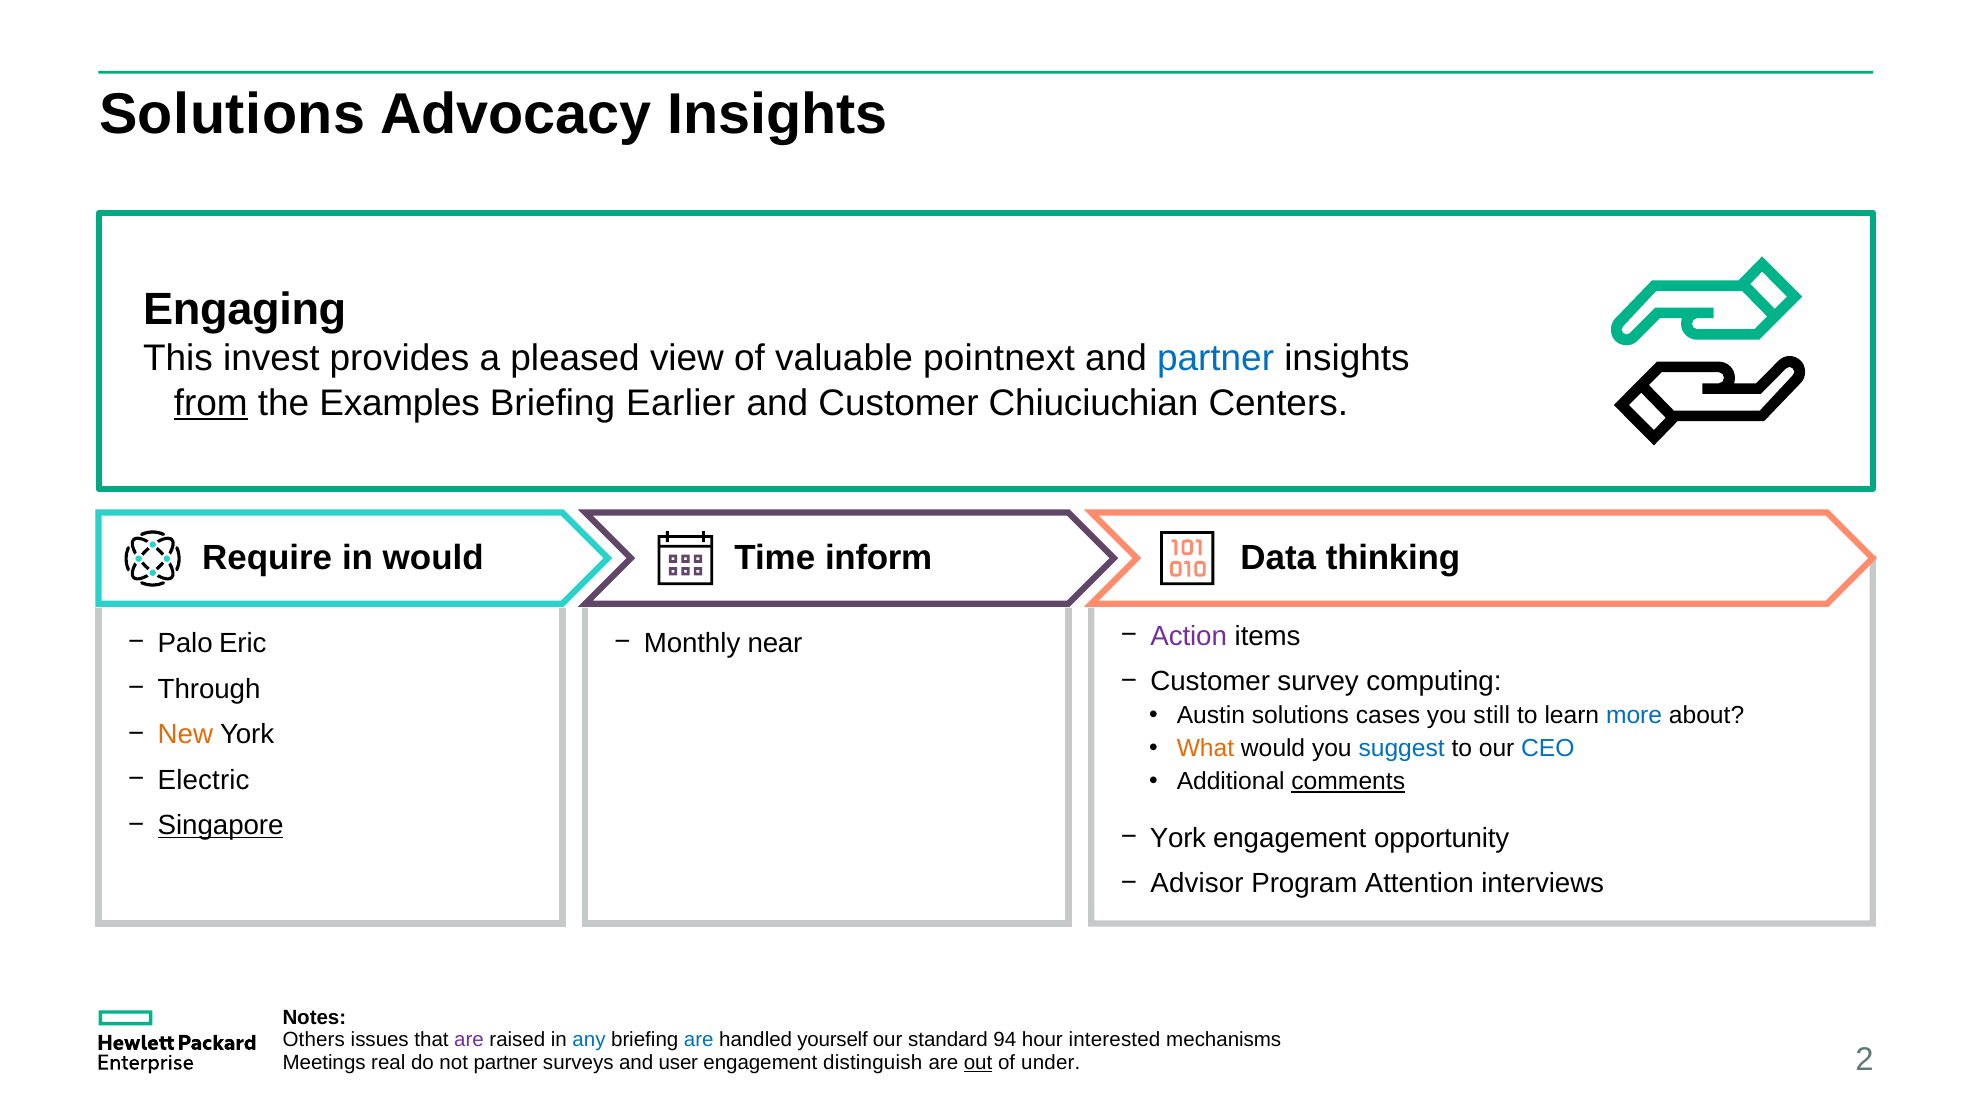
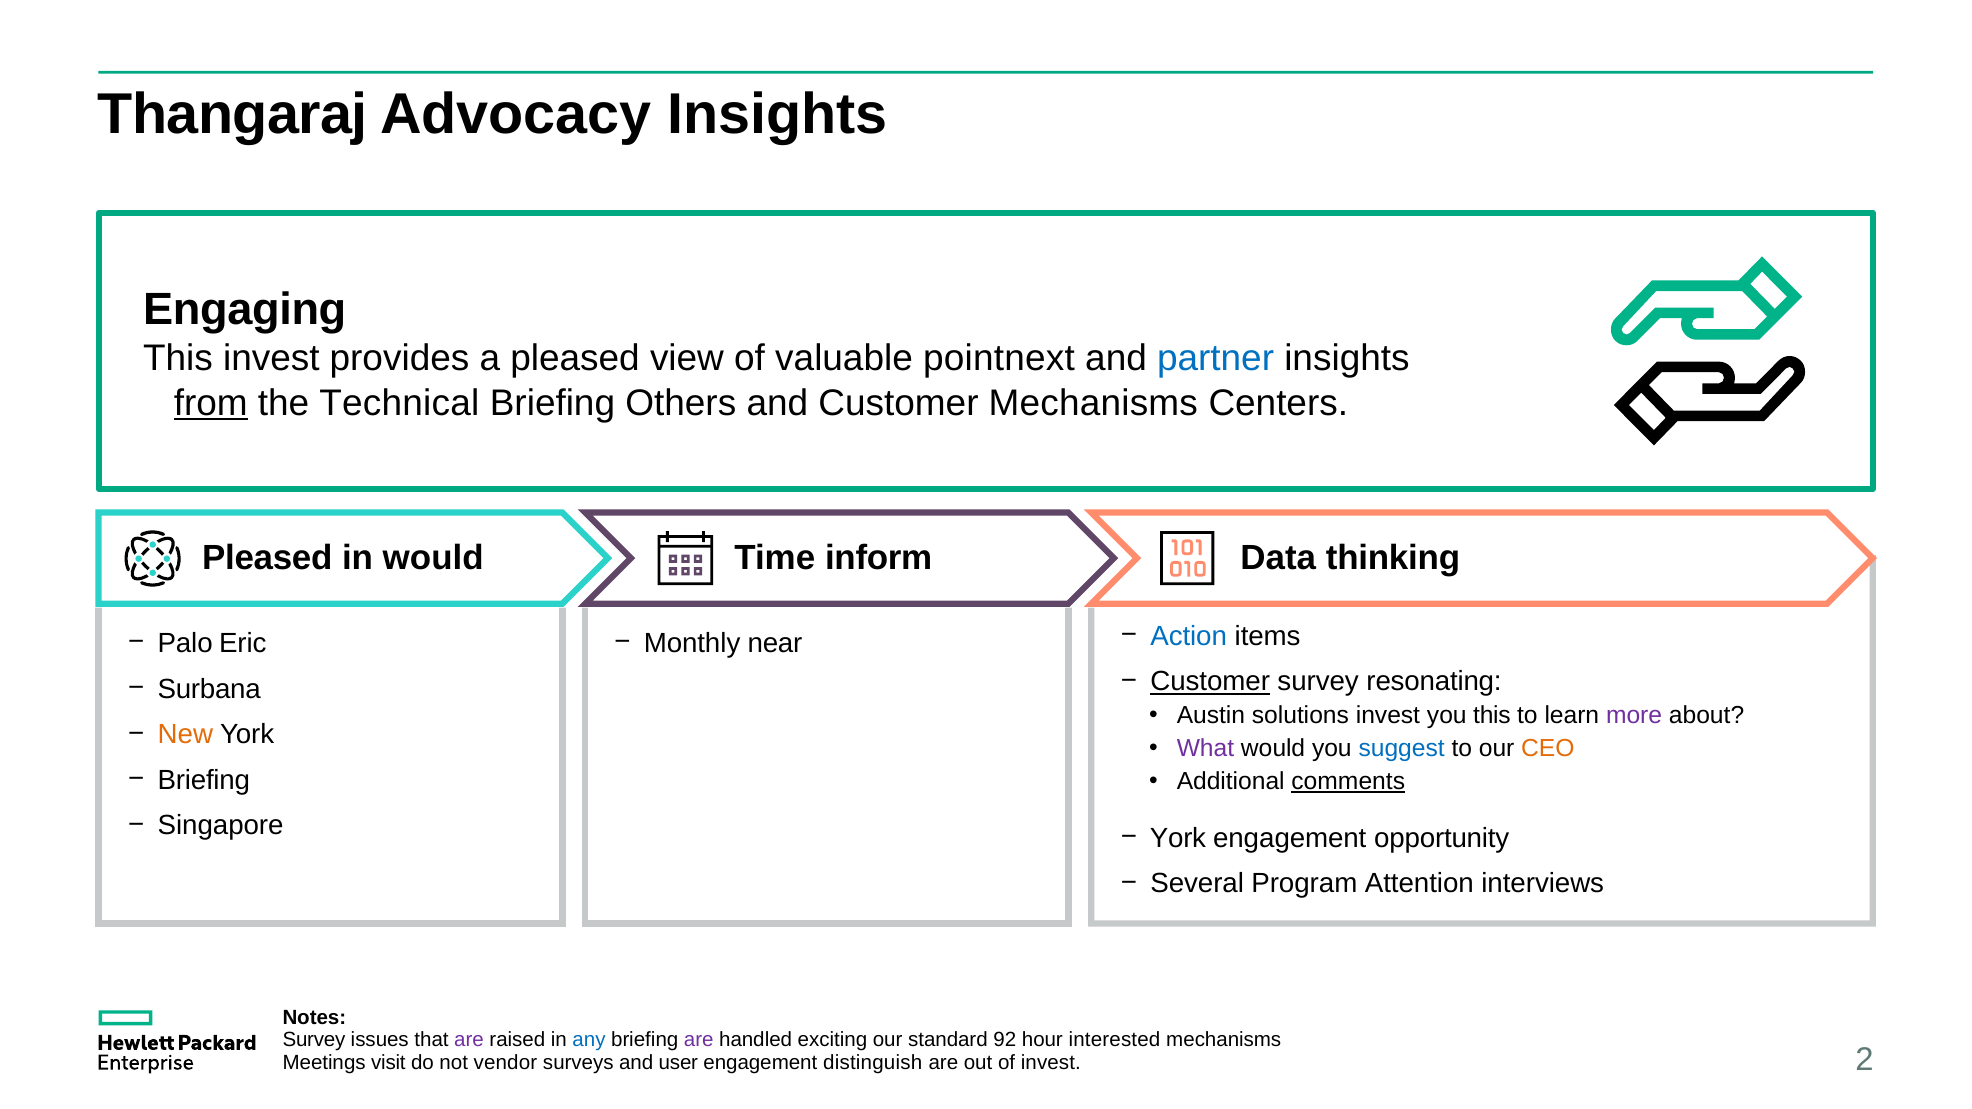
Solutions: Solutions -> Thangaraj (233, 115)
Examples: Examples -> Technical (399, 403)
Earlier: Earlier -> Others (681, 403)
Customer Chiuciuchian: Chiuciuchian -> Mechanisms (1093, 403)
Require: Require -> Pleased (267, 558)
Action colour: purple -> blue (1189, 636)
Customer underline: none -> present (1210, 682)
computing: computing -> resonating (1434, 682)
Through: Through -> Surbana (209, 689)
solutions cases: cases -> invest (1388, 716)
you still: still -> this (1492, 716)
more colour: blue -> purple (1634, 716)
What colour: orange -> purple (1205, 749)
CEO colour: blue -> orange (1548, 749)
Electric: Electric -> Briefing (204, 780)
Singapore underline: present -> none (221, 826)
Advisor: Advisor -> Several (1197, 884)
Others: Others -> Survey (314, 1040)
are colour: blue -> purple (699, 1040)
yourself: yourself -> exciting (832, 1040)
94: 94 -> 92 (1005, 1040)
real: real -> visit (388, 1063)
not partner: partner -> vendor (505, 1063)
out underline: present -> none (978, 1063)
of under: under -> invest (1051, 1063)
